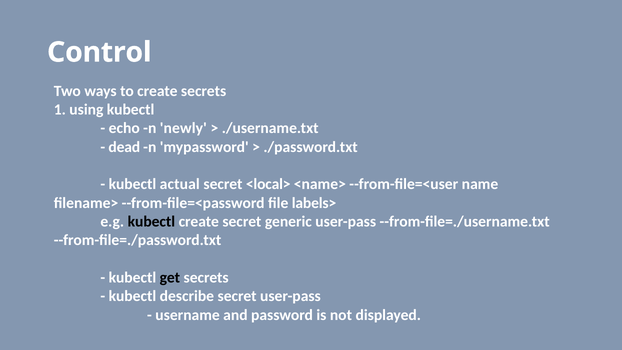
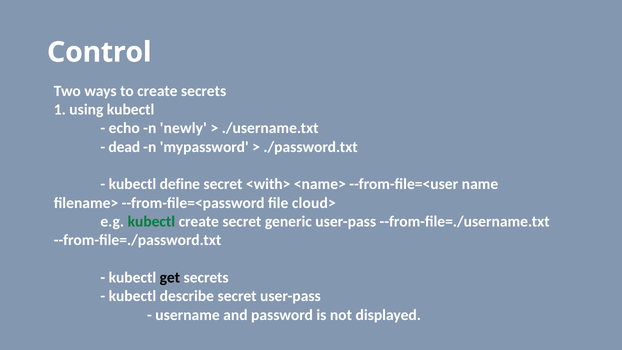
actual: actual -> define (180, 184)
<local>: <local> -> <with> (268, 184)
labels>: labels> -> cloud> (314, 203)
kubectl colour: black -> green (151, 222)
